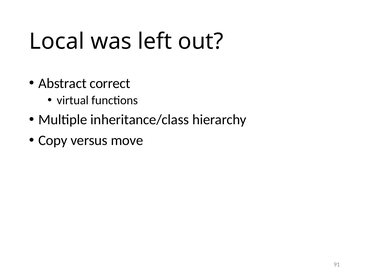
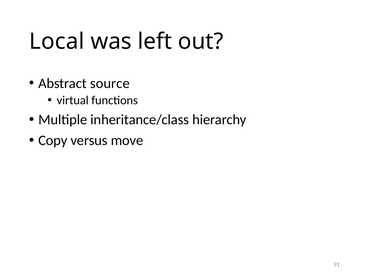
correct: correct -> source (110, 83)
